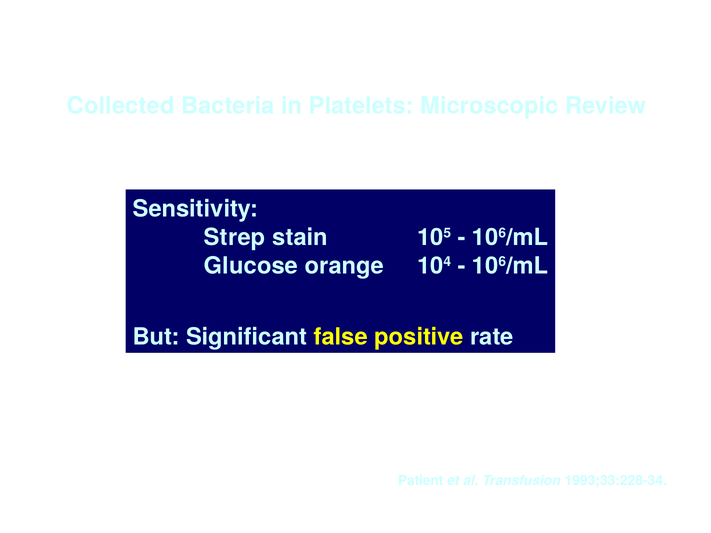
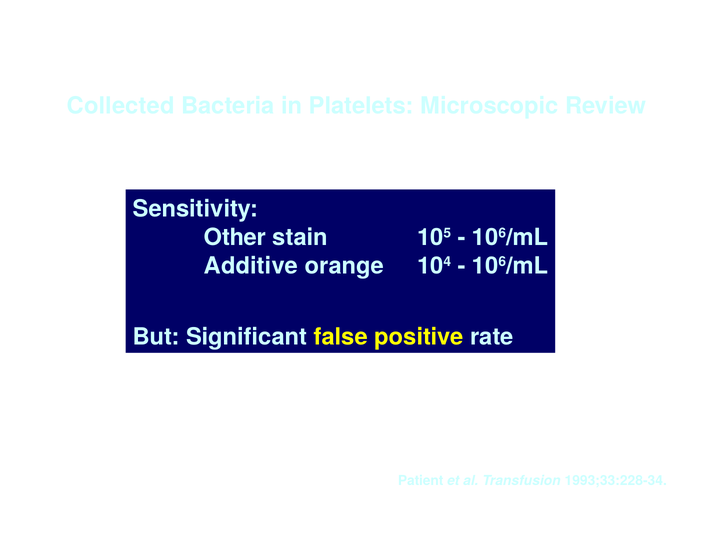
Strep: Strep -> Other (235, 237)
Glucose: Glucose -> Additive (251, 266)
